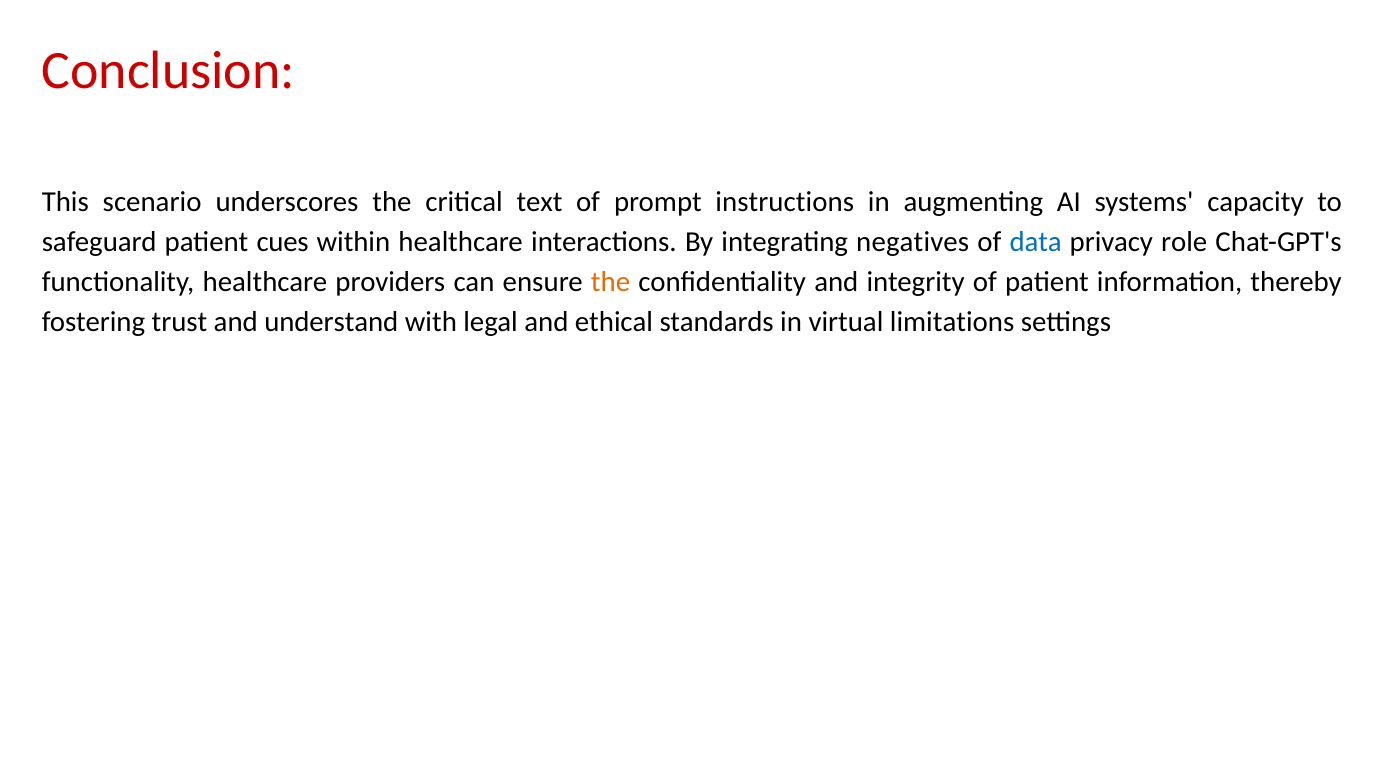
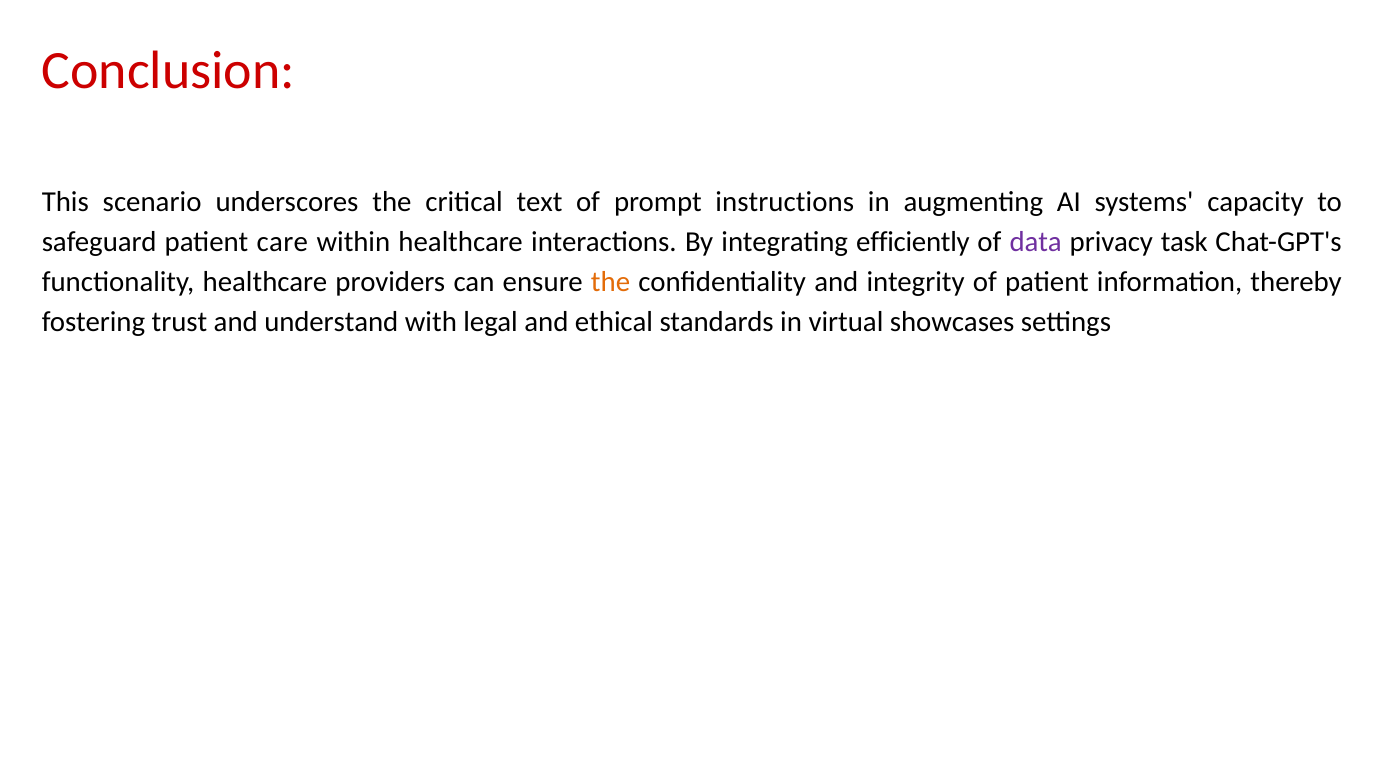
cues: cues -> care (282, 242)
negatives: negatives -> efficiently (913, 242)
data colour: blue -> purple (1036, 242)
role: role -> task (1184, 242)
limitations: limitations -> showcases (952, 321)
